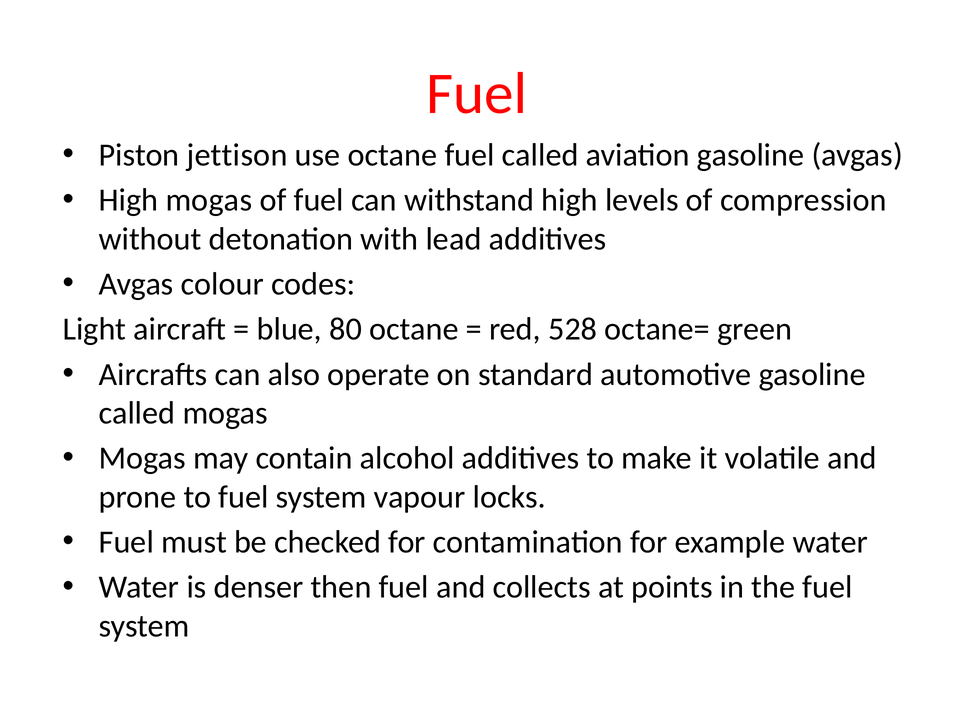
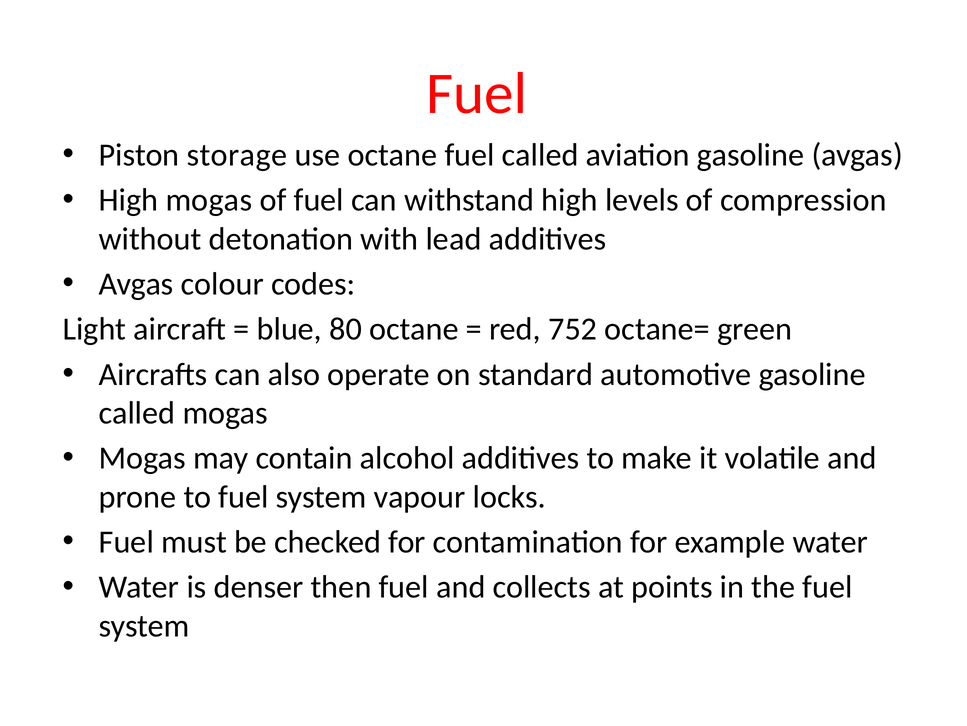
jettison: jettison -> storage (237, 155)
528: 528 -> 752 (573, 329)
